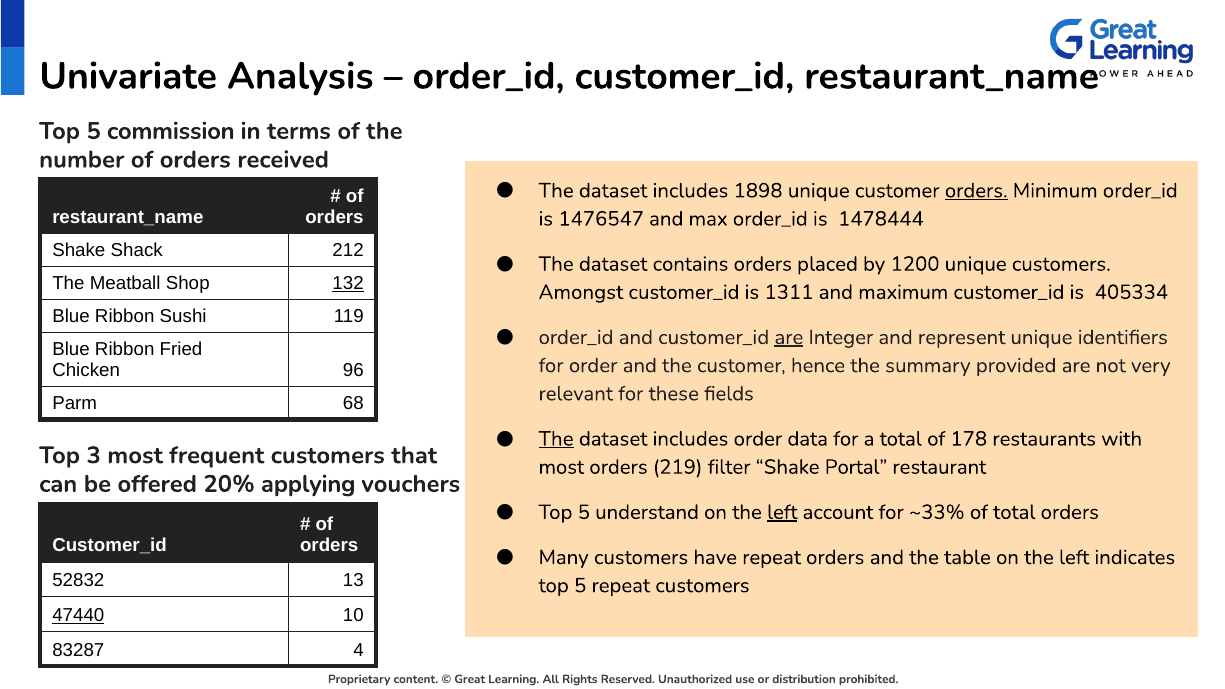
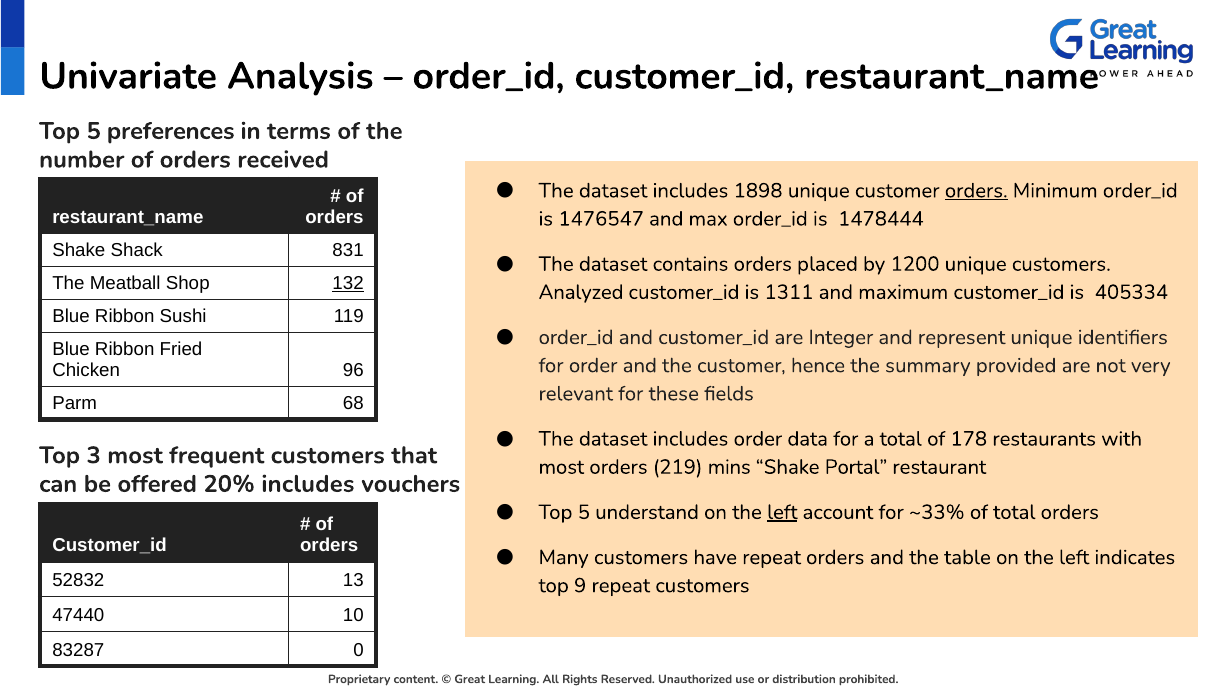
commission: commission -> preferences (171, 131)
212: 212 -> 831 (348, 250)
Amongst: Amongst -> Analyzed (581, 292)
are underline: present -> none (789, 337)
The underline: present -> none (556, 439)
filter: filter -> mins (729, 467)
20% applying: applying -> includes (308, 484)
5: 5 -> 9 (580, 586)
47440 underline: present -> none (78, 615)
4: 4 -> 0 (359, 650)
